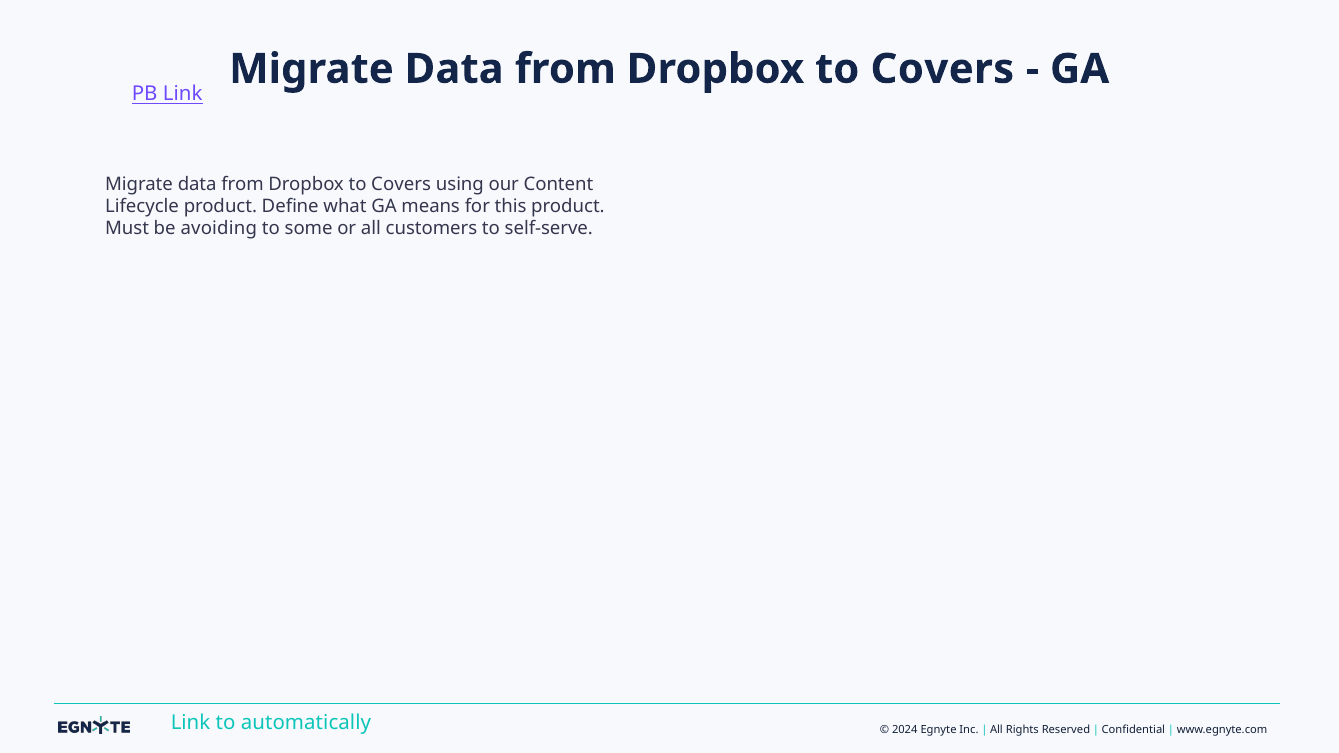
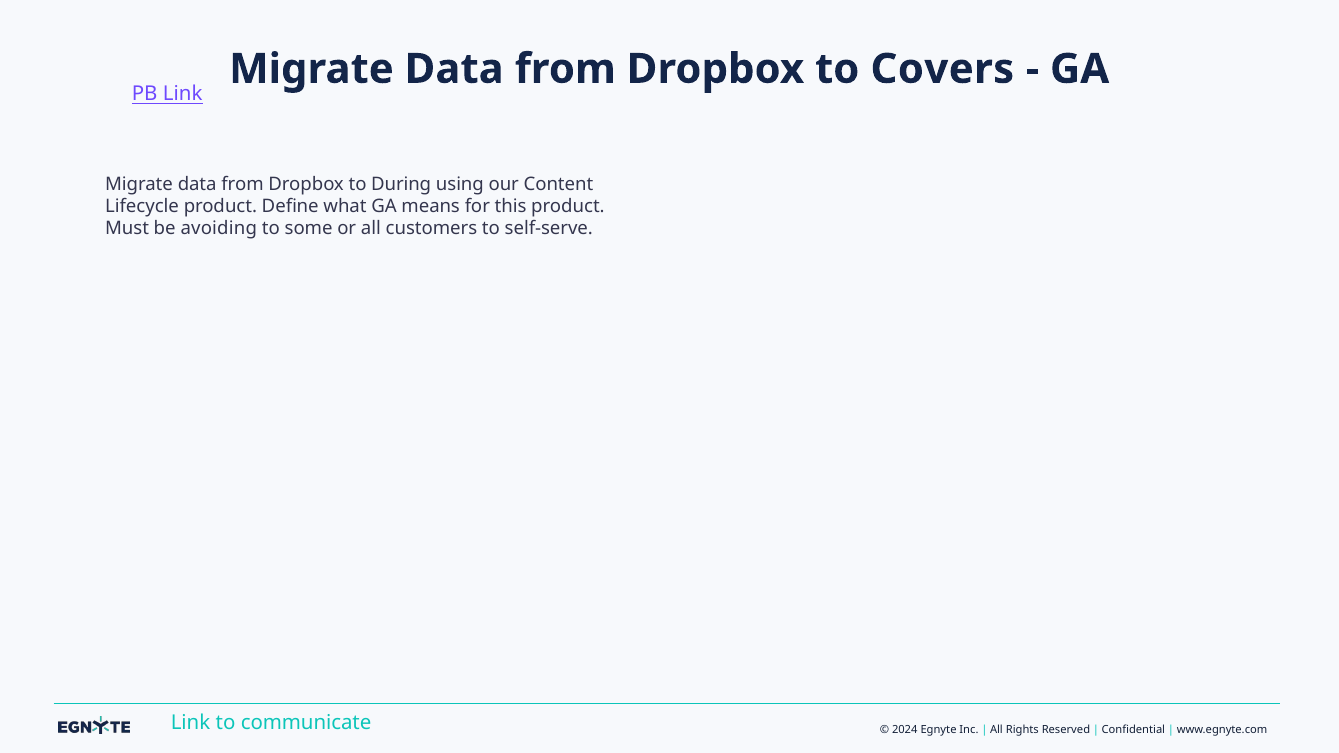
Covers: Covers -> During (401, 184)
automatically: automatically -> communicate (306, 723)
